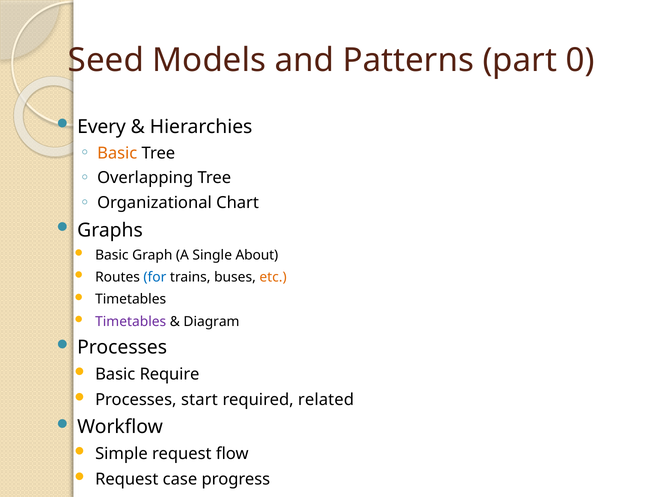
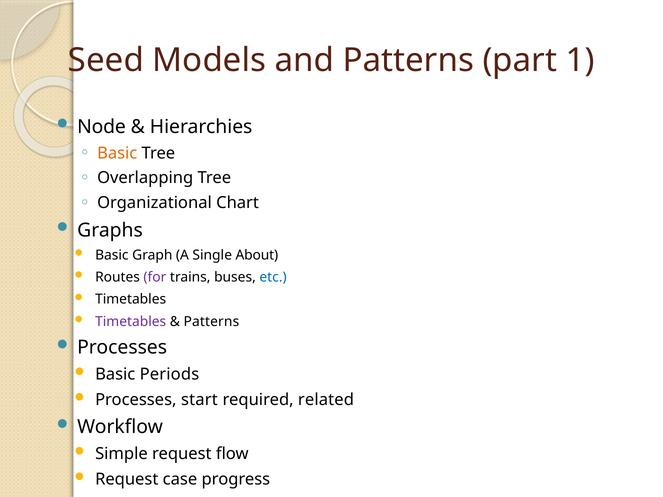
0: 0 -> 1 (580, 60)
Every: Every -> Node (102, 127)
for colour: blue -> purple (155, 277)
etc colour: orange -> blue (273, 277)
Diagram: Diagram -> Patterns (211, 322)
Require: Require -> Periods (169, 374)
